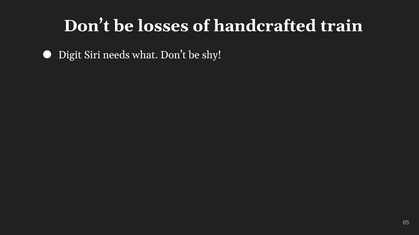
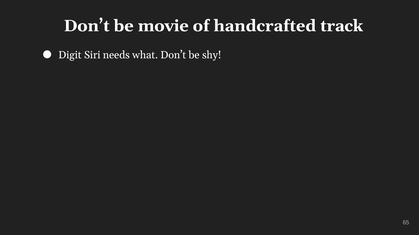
losses: losses -> movie (163, 26)
train: train -> track (342, 26)
